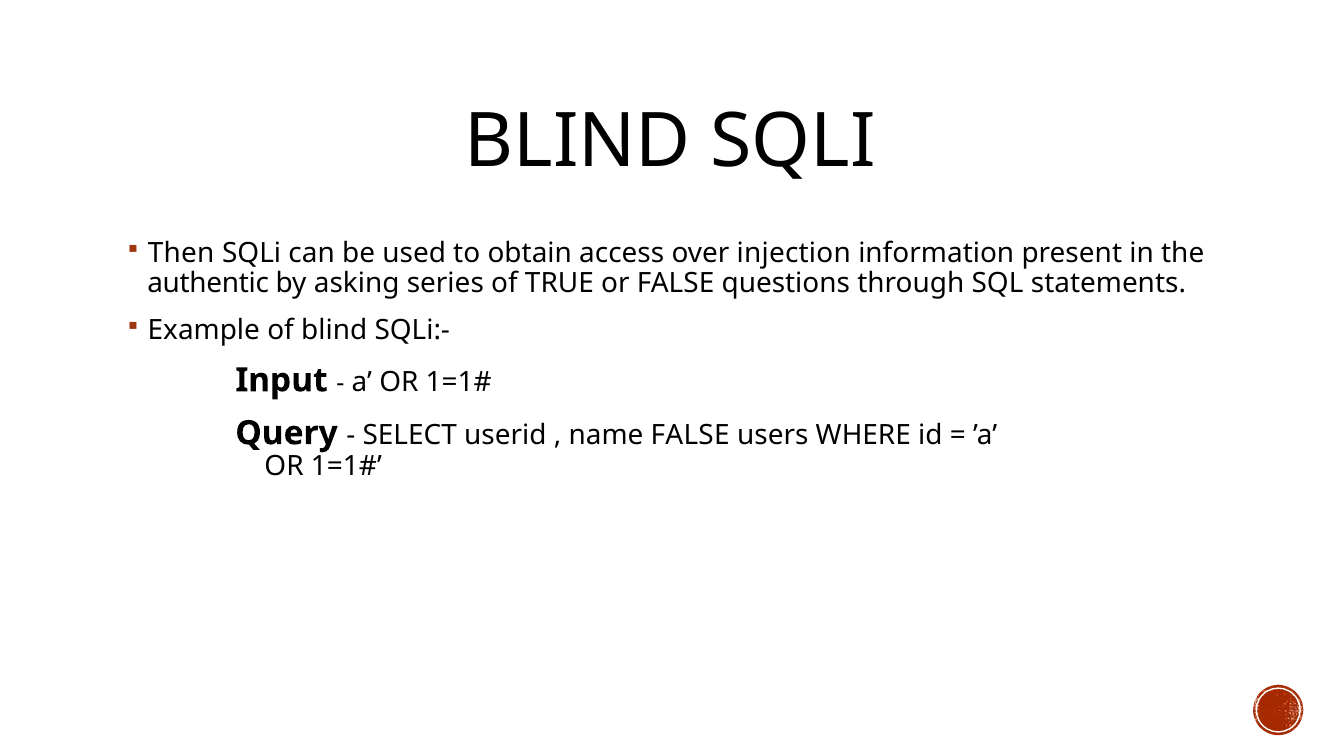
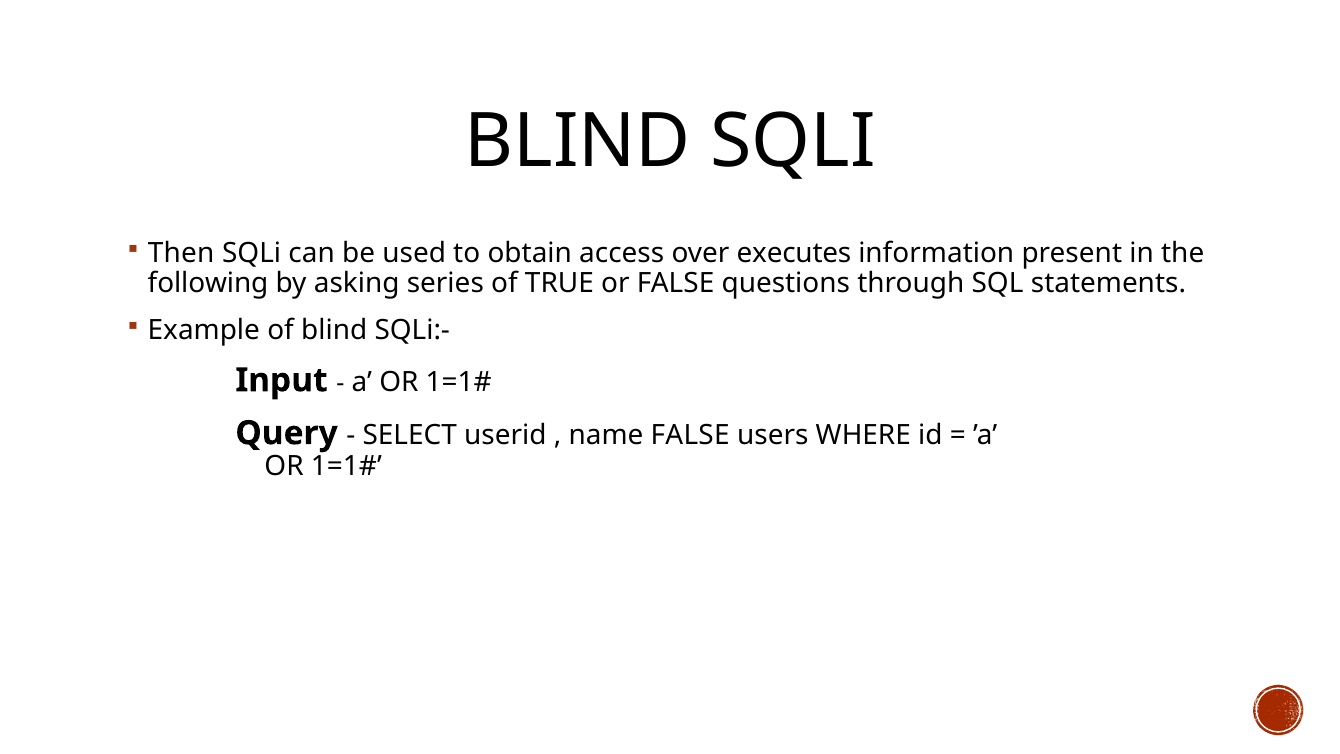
injection: injection -> executes (794, 253)
authentic: authentic -> following (208, 283)
